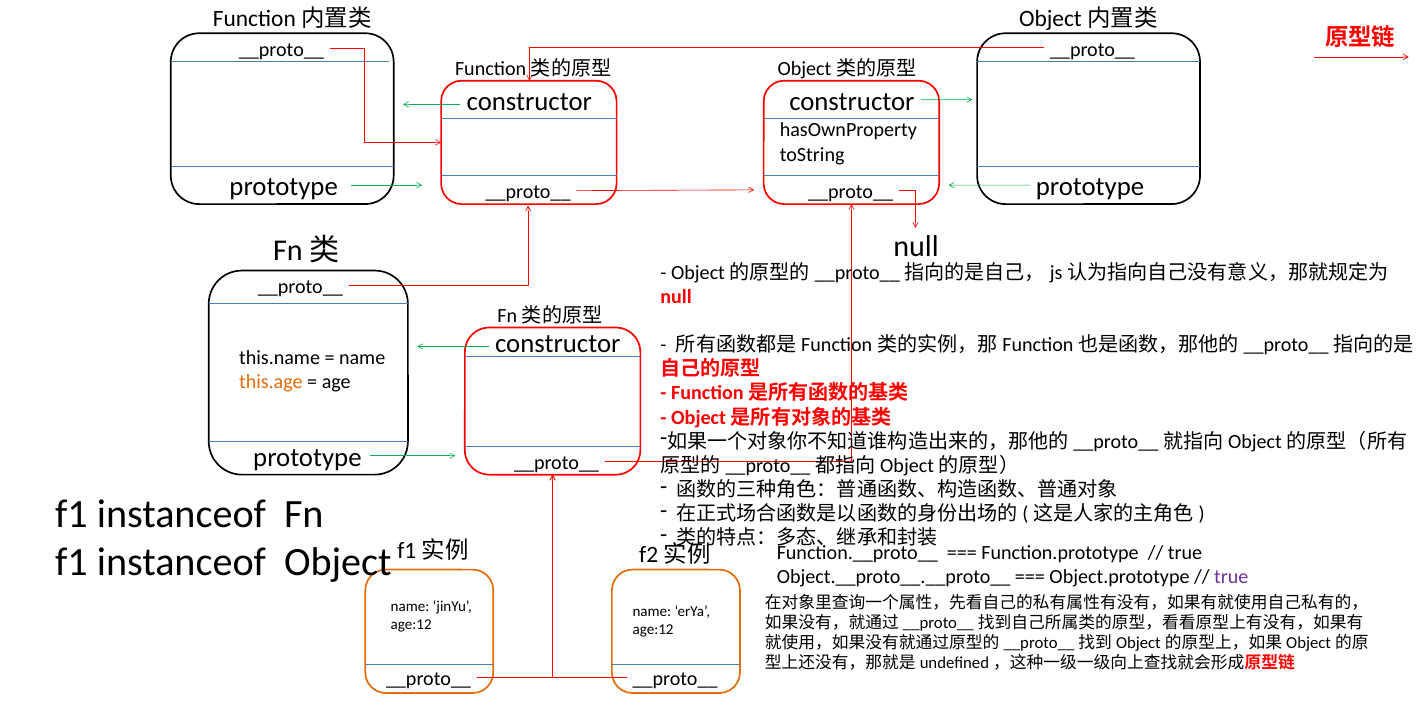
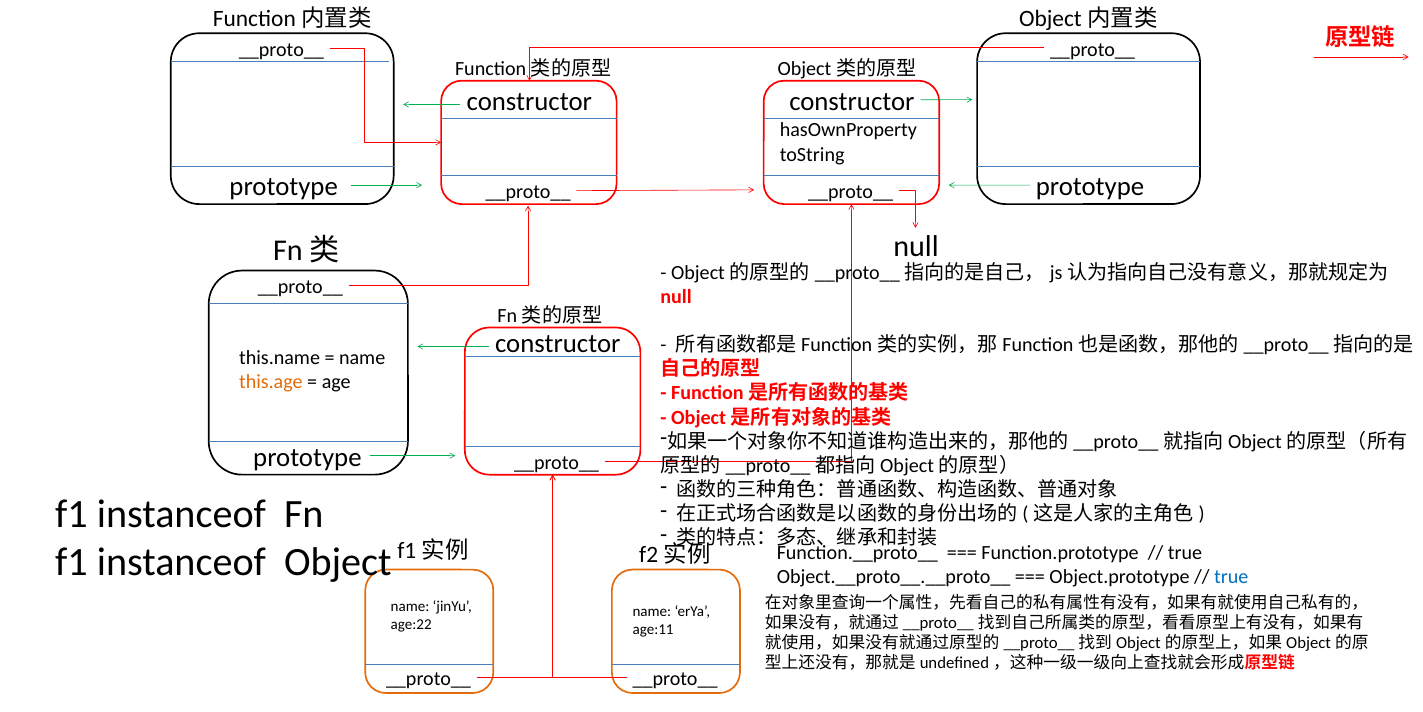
true colour: purple -> blue (1231, 576)
age:12: age:12 -> age:22 (411, 624)
age:12: age:12 -> age:11 (653, 629)
